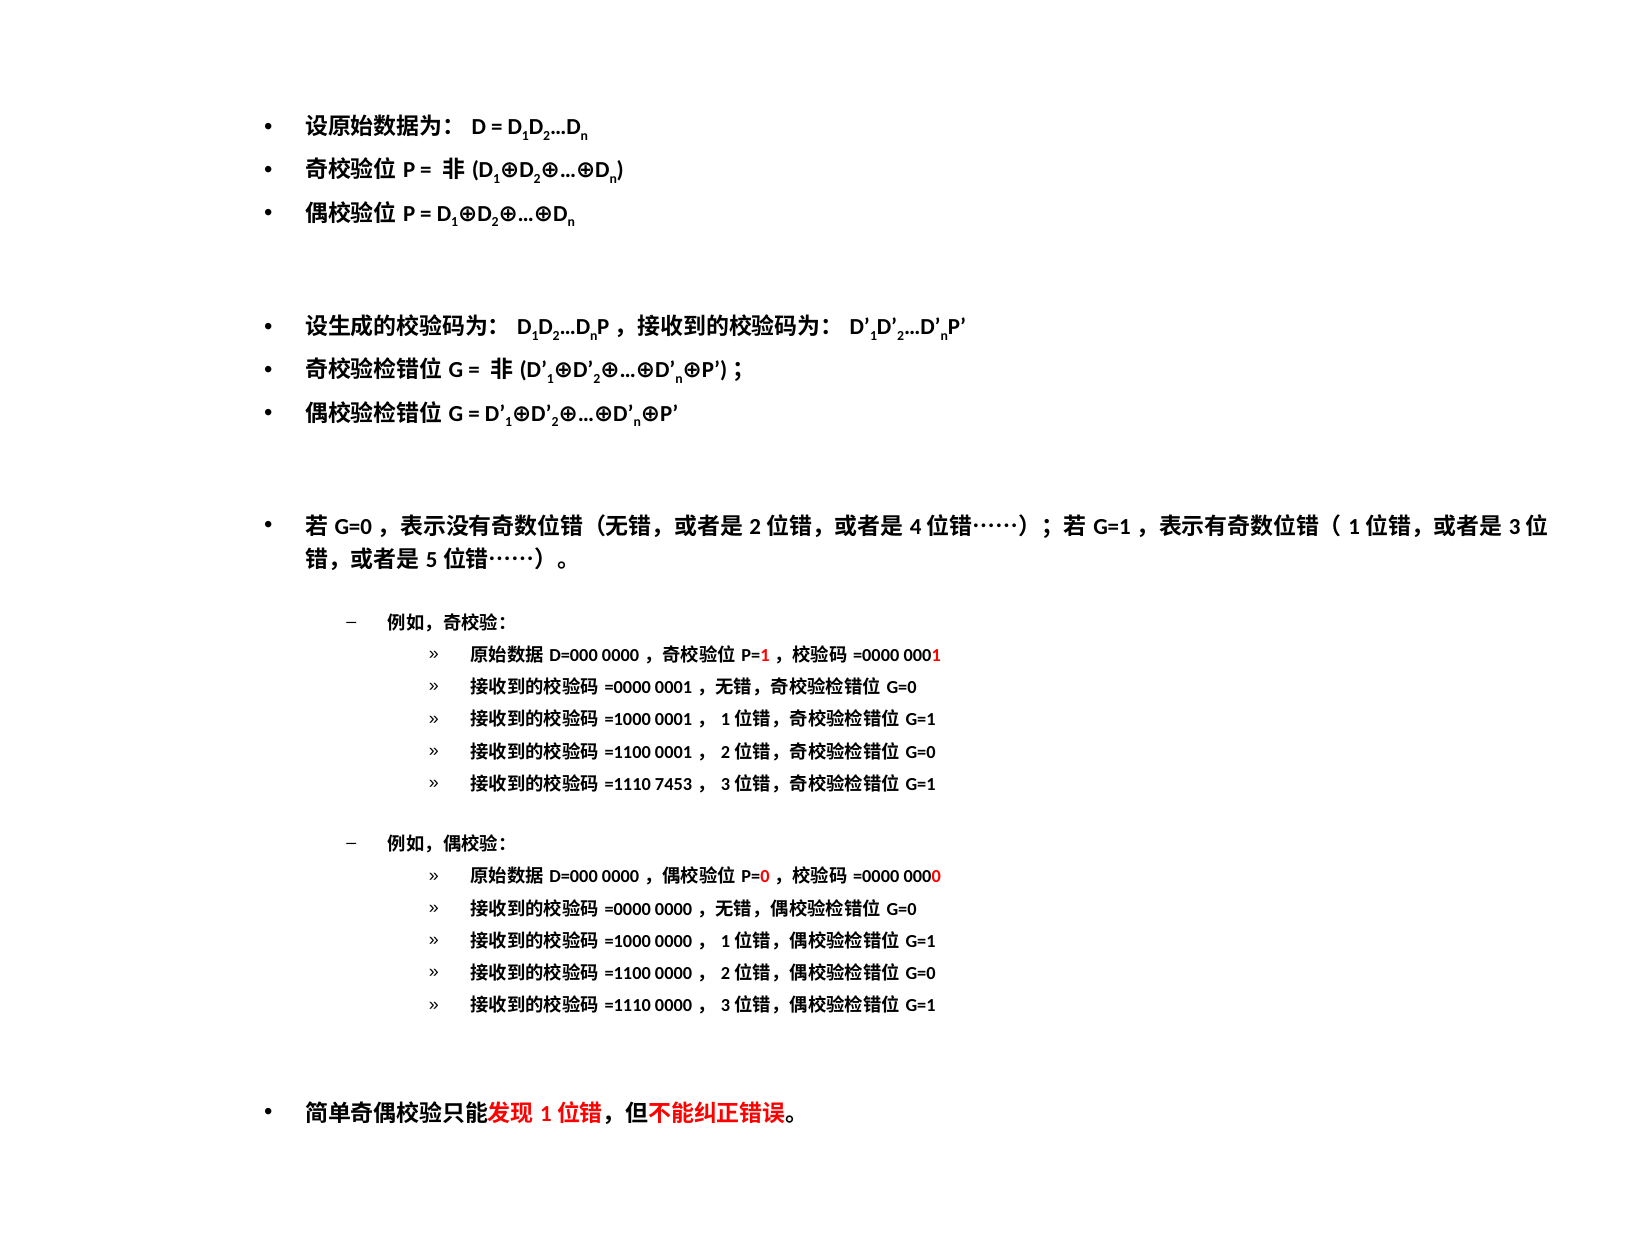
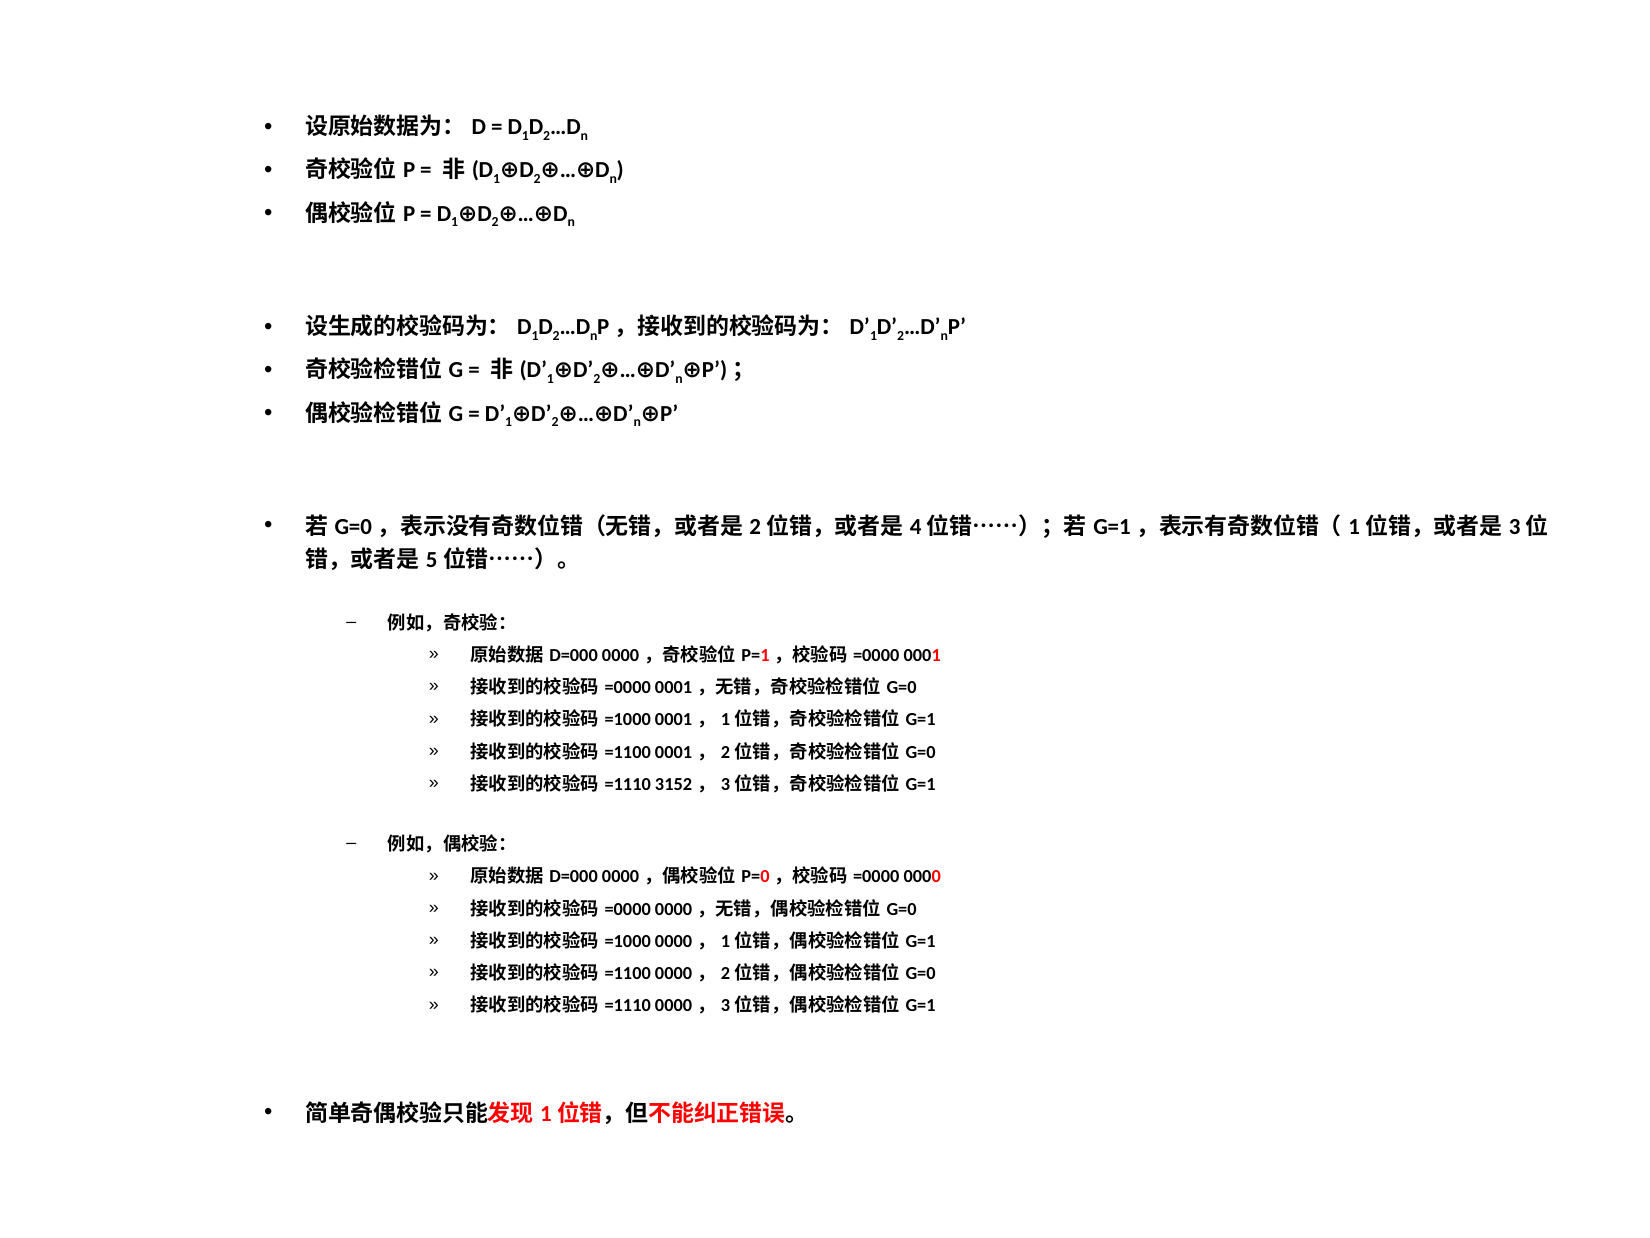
7453: 7453 -> 3152 (674, 784)
